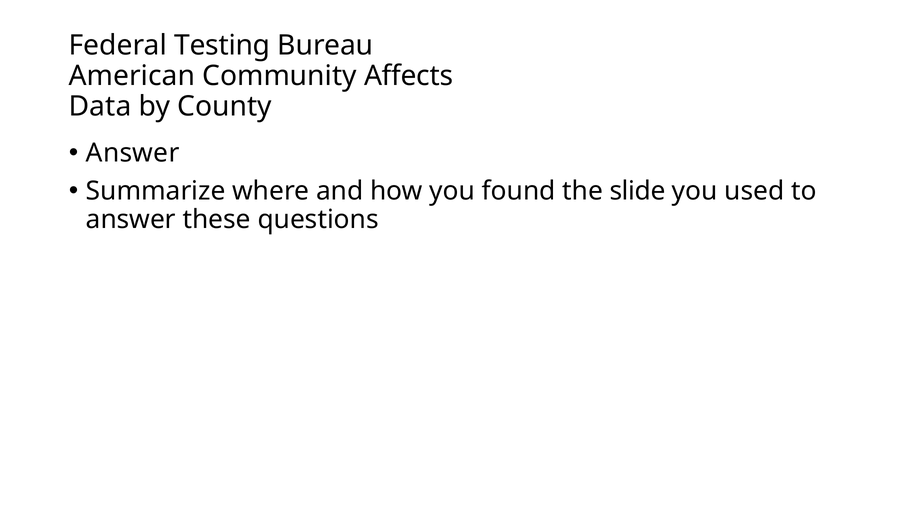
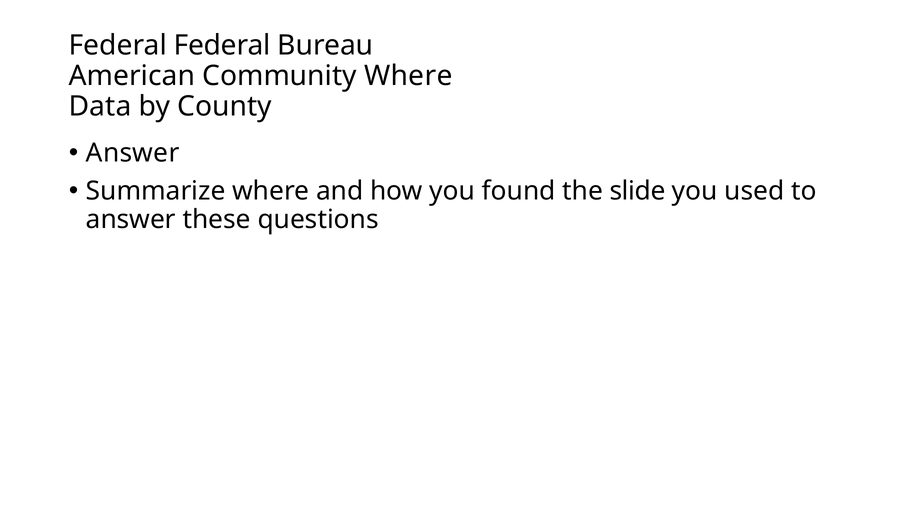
Federal Testing: Testing -> Federal (222, 46)
Community Affects: Affects -> Where (408, 76)
